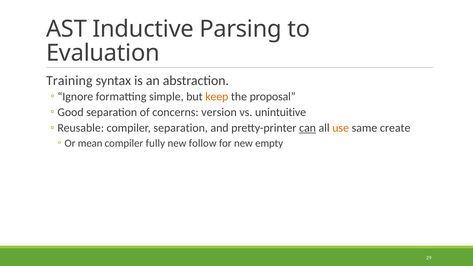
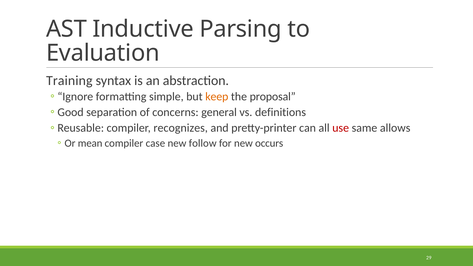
version: version -> general (219, 112)
unintuitive: unintuitive -> definitions (281, 112)
compiler separation: separation -> recognizes (181, 128)
can underline: present -> none (308, 128)
use colour: orange -> red (341, 128)
create: create -> allows (395, 128)
fully: fully -> case (155, 143)
empty: empty -> occurs (269, 143)
